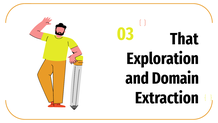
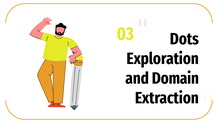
That: That -> Dots (184, 39)
